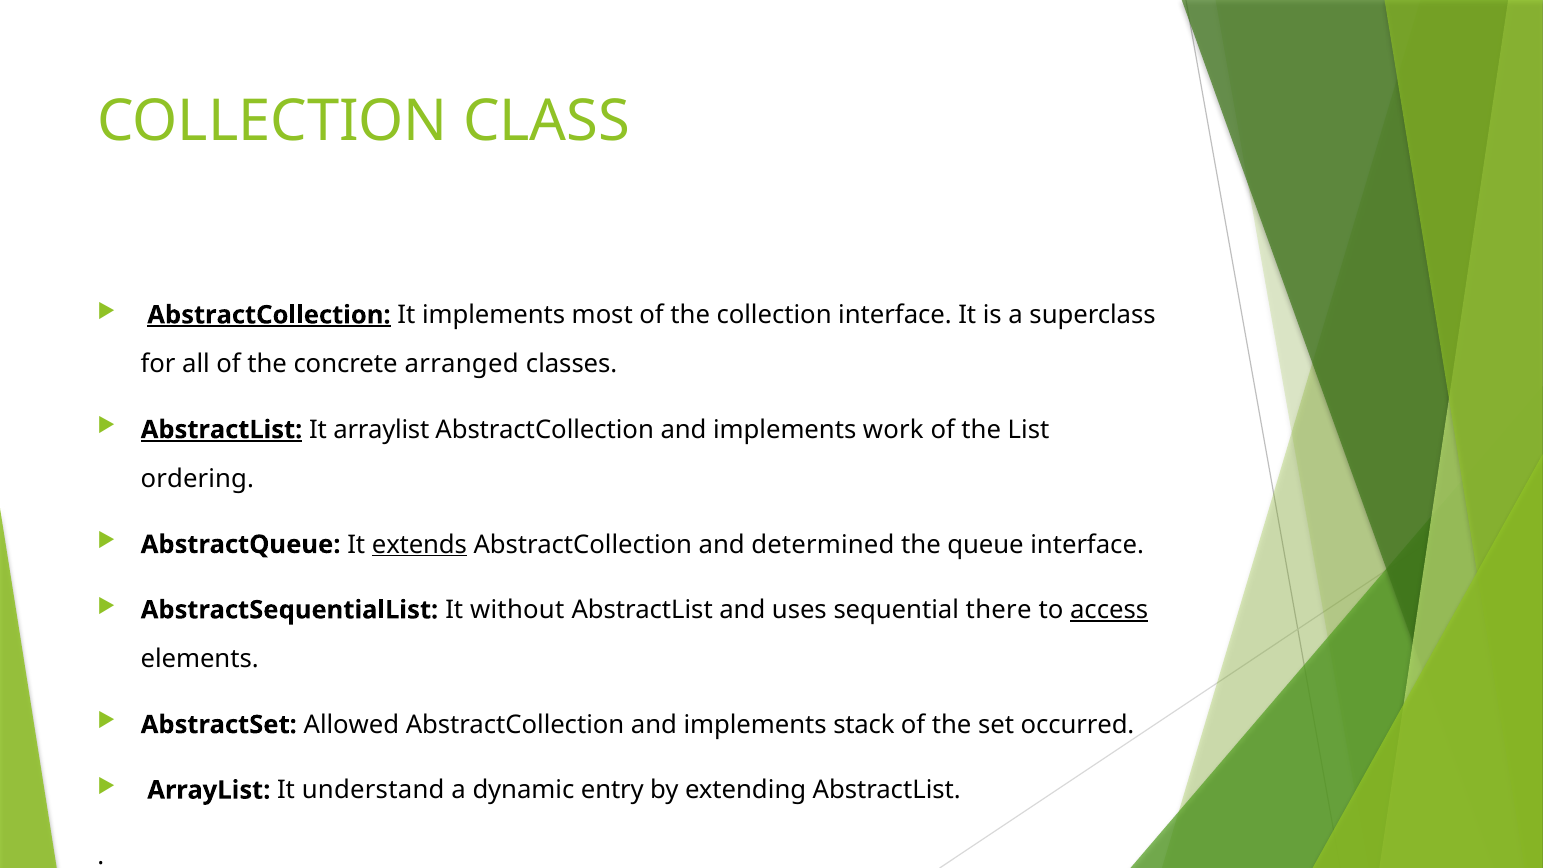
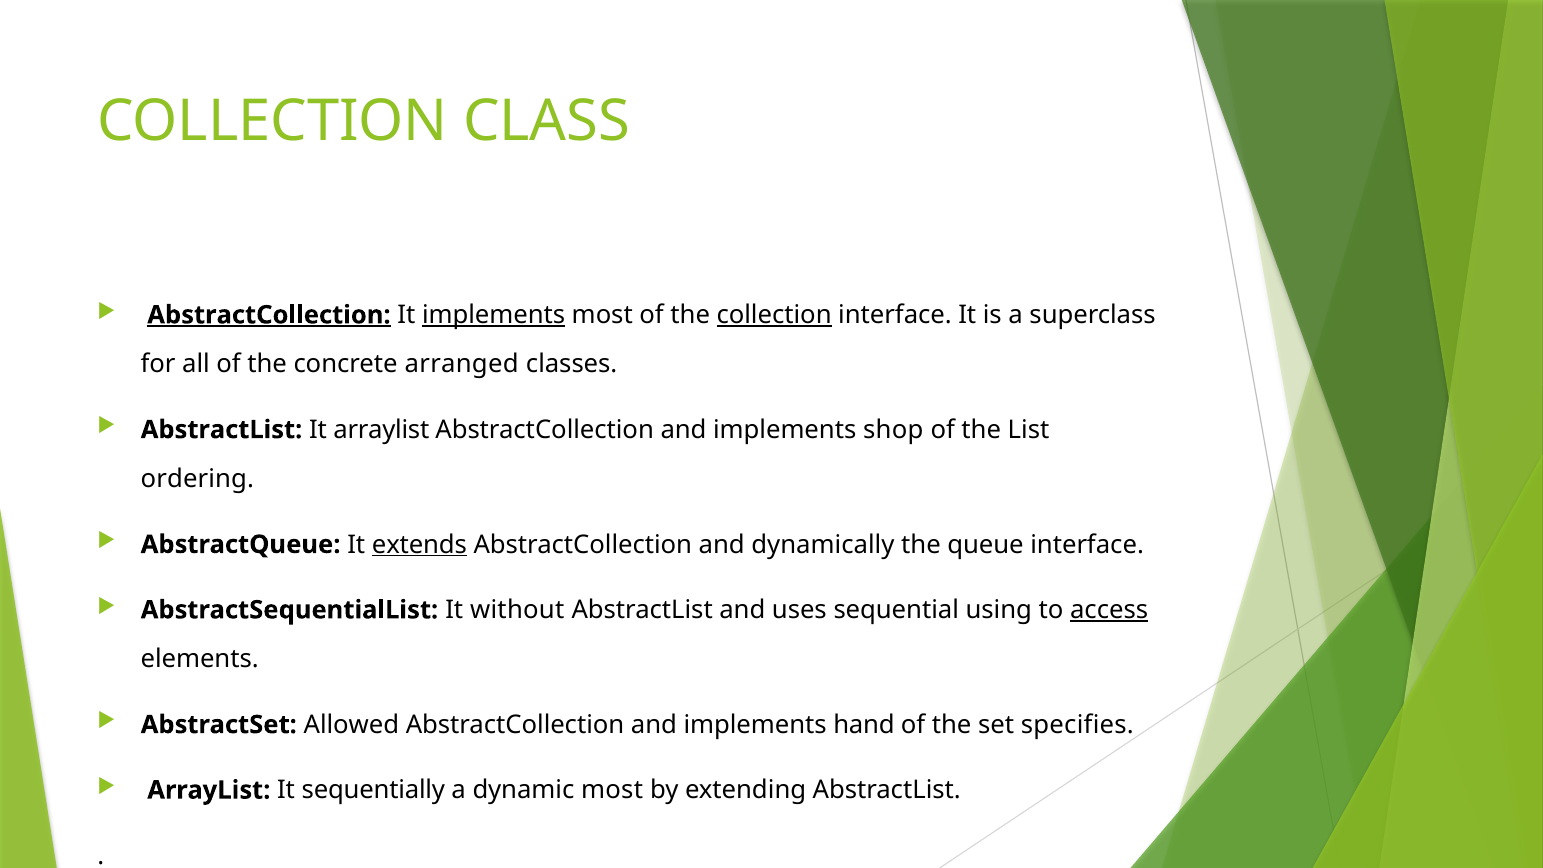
implements underline: none -> present (494, 315)
collection underline: none -> present (774, 315)
AbstractList underline: present -> none (221, 430)
work: work -> shop (893, 430)
determined: determined -> dynamically (823, 544)
there: there -> using (999, 610)
stack: stack -> hand (864, 725)
occurred: occurred -> specifies (1077, 725)
understand: understand -> sequentially (373, 790)
dynamic entry: entry -> most (612, 790)
